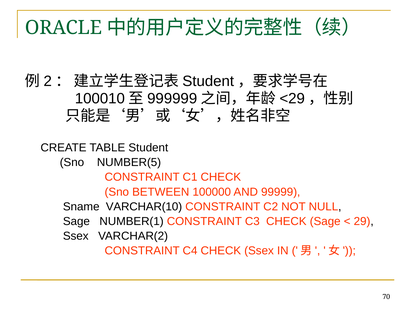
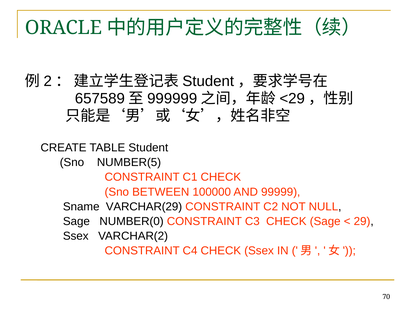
100010: 100010 -> 657589 (100, 99)
VARCHAR(10: VARCHAR(10 -> VARCHAR(29 (144, 207)
NUMBER(1: NUMBER(1 -> NUMBER(0 (132, 222)
